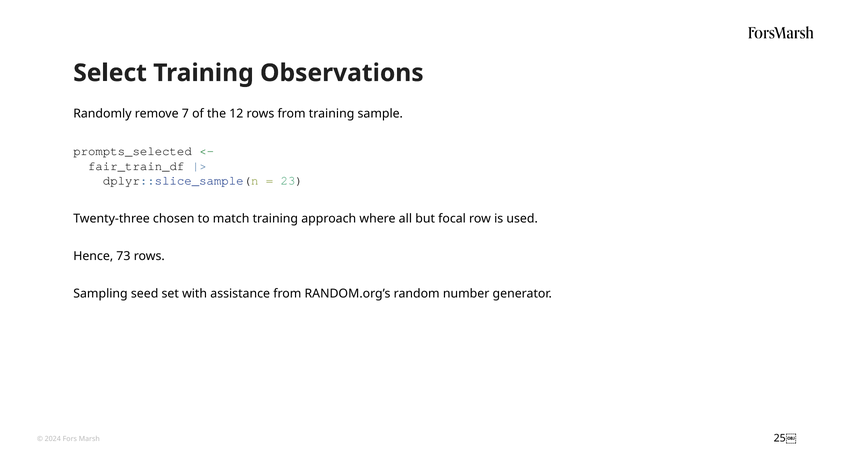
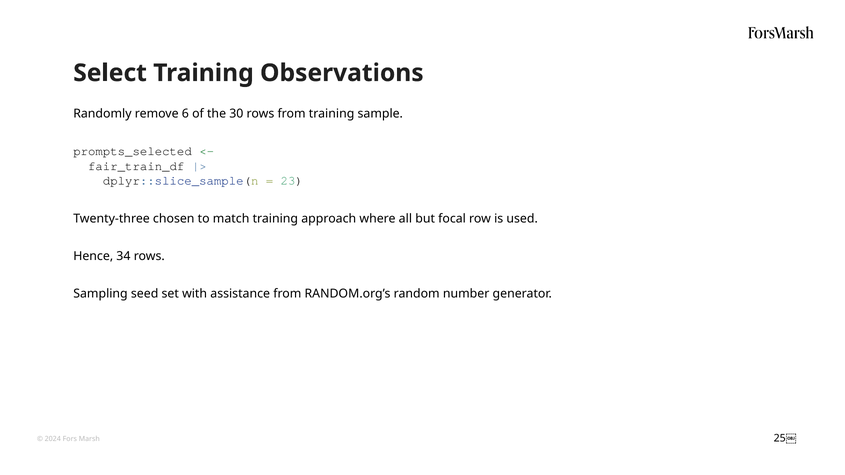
7: 7 -> 6 (185, 114)
12: 12 -> 30 (236, 114)
73: 73 -> 34 (123, 256)
